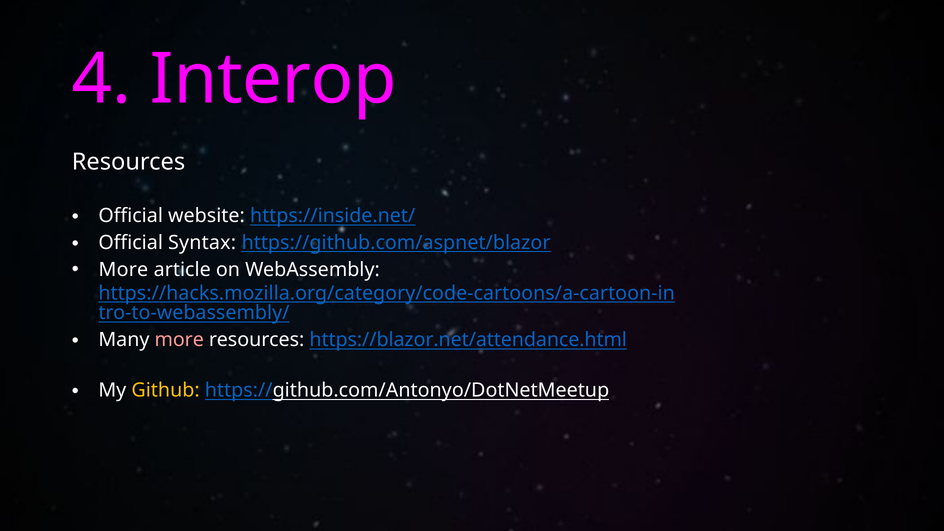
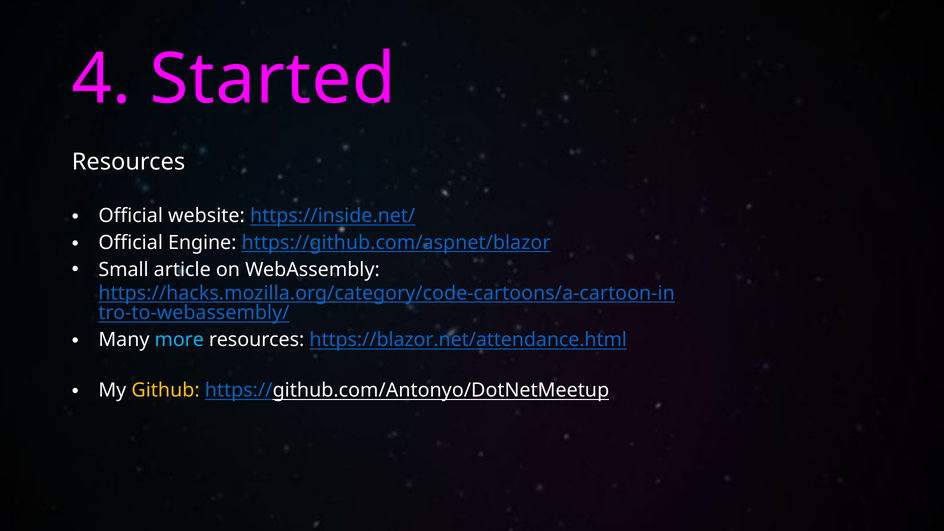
Interop: Interop -> Started (273, 79)
Syntax: Syntax -> Engine (202, 243)
More: More -> Small (124, 270)
more colour: pink -> light blue (179, 340)
